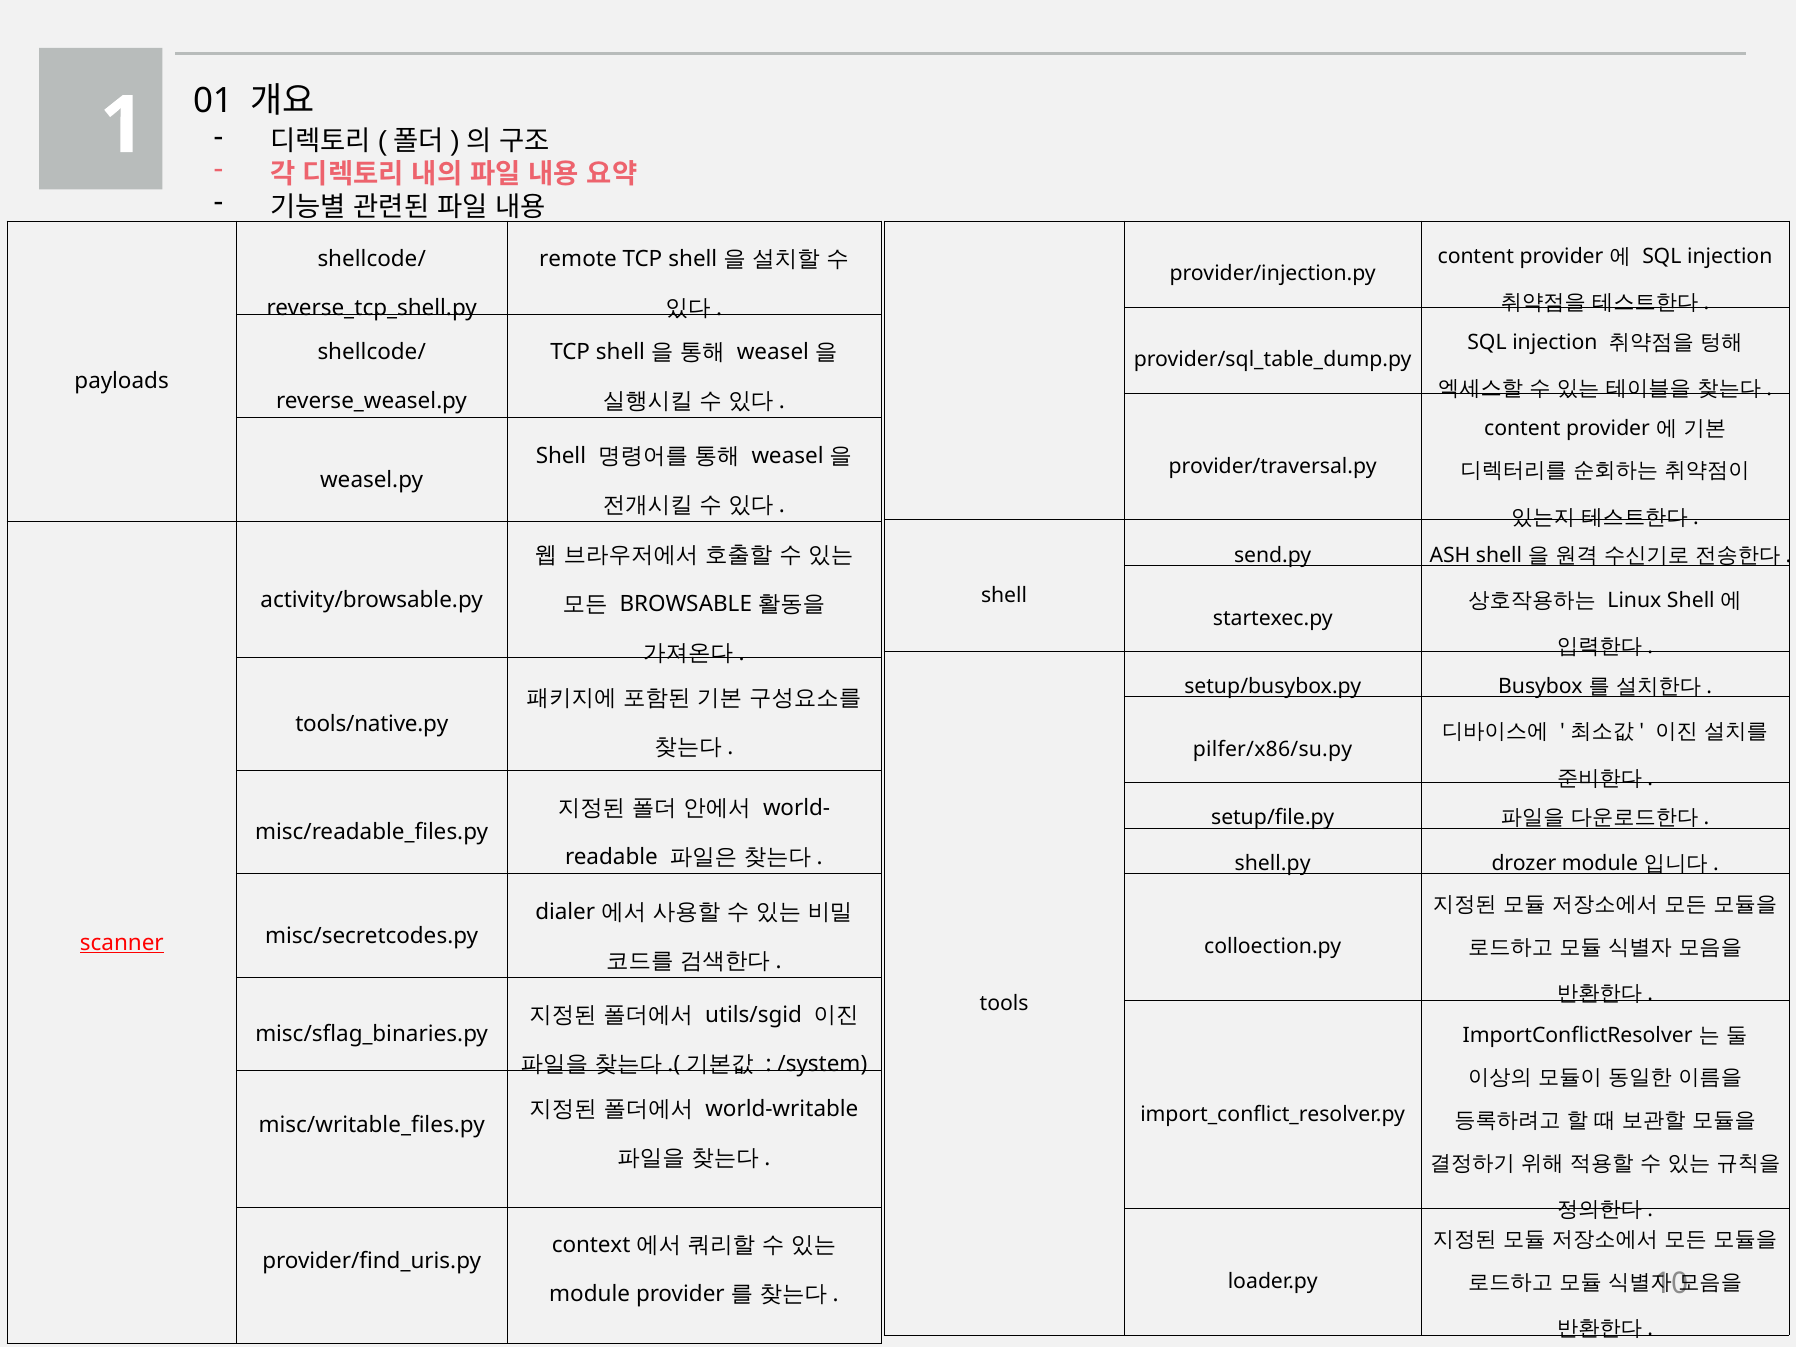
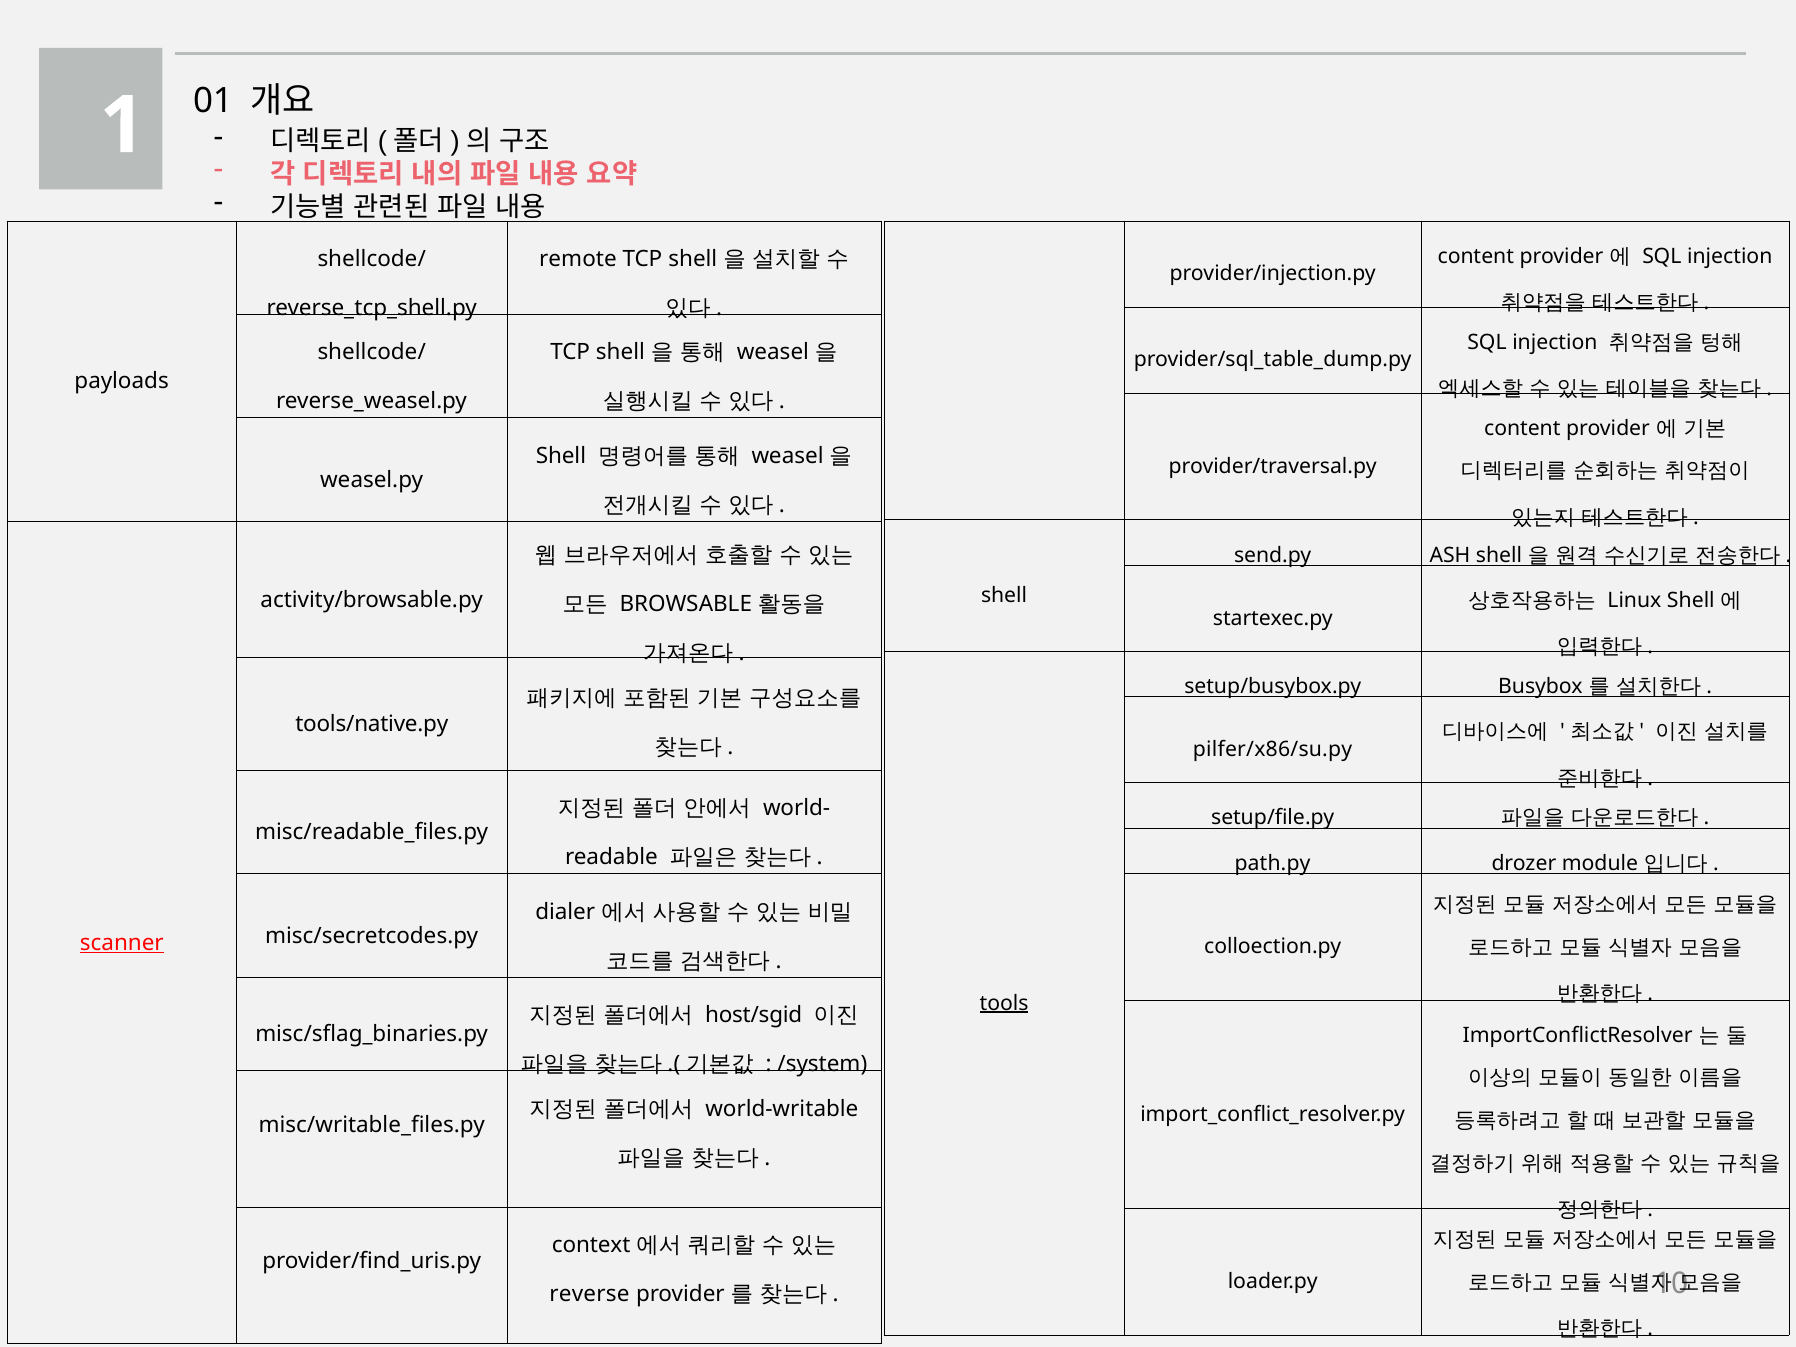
shell.py: shell.py -> path.py (1273, 863)
tools underline: none -> present (1004, 1003)
utils/sgid: utils/sgid -> host/sgid (754, 1015)
module: module -> reverse (589, 1294)
